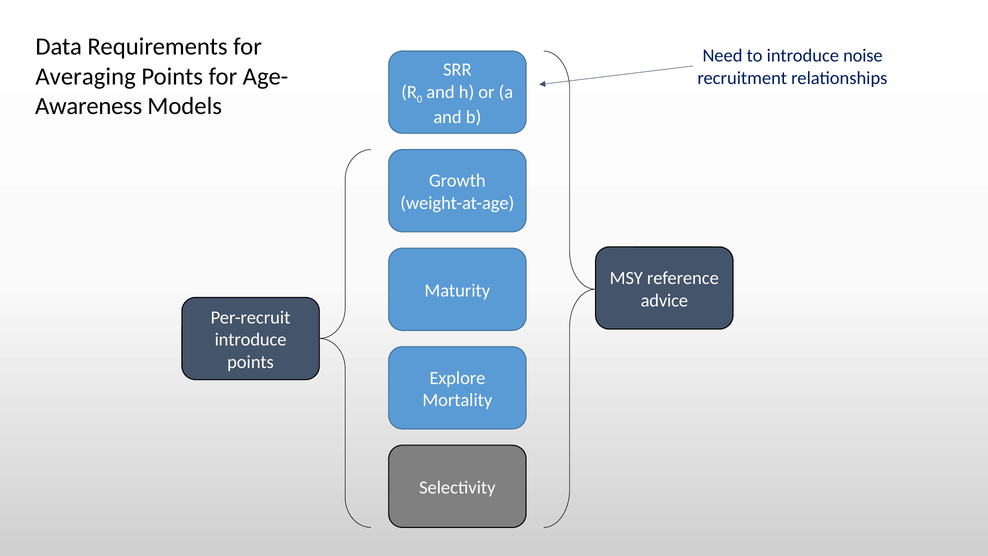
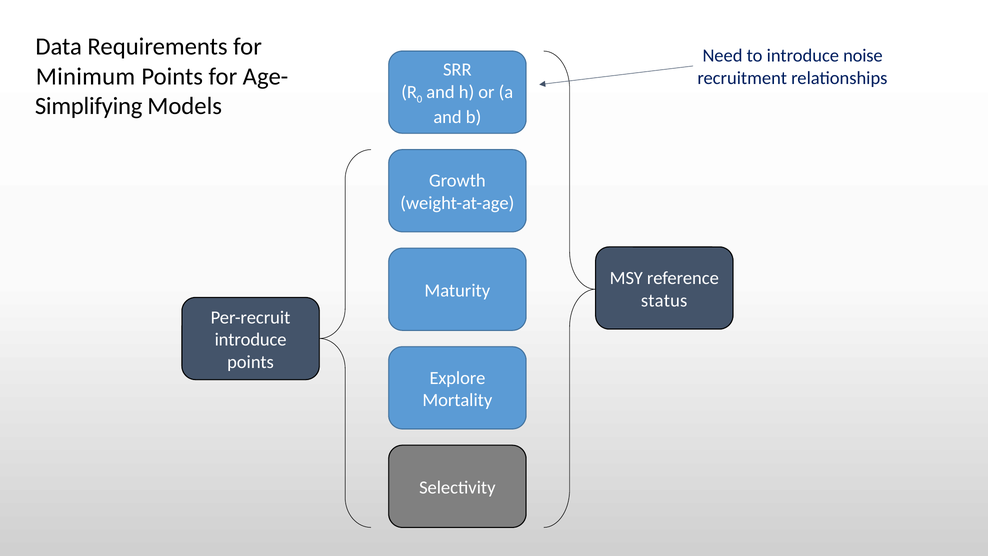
Averaging: Averaging -> Minimum (85, 76)
Awareness: Awareness -> Simplifying (89, 106)
advice: advice -> status (664, 300)
